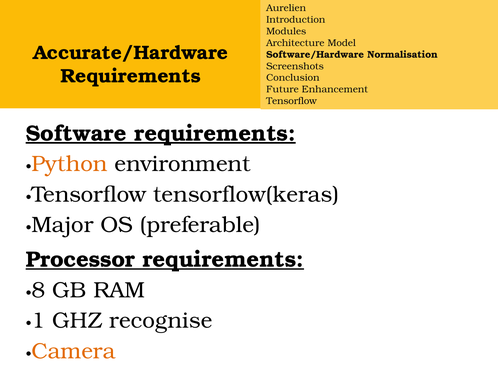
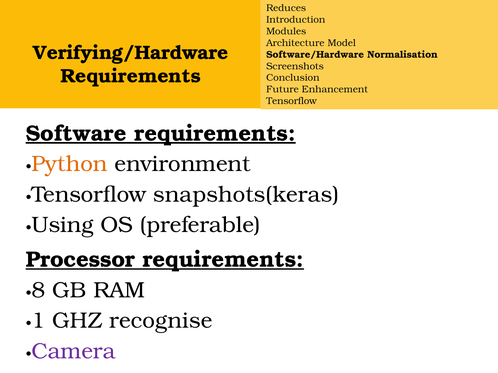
Aurelien: Aurelien -> Reduces (286, 8)
Accurate/Hardware: Accurate/Hardware -> Verifying/Hardware (131, 53)
tensorflow(keras: tensorflow(keras -> snapshots(keras (246, 195)
Major: Major -> Using (62, 225)
Camera colour: orange -> purple (73, 352)
